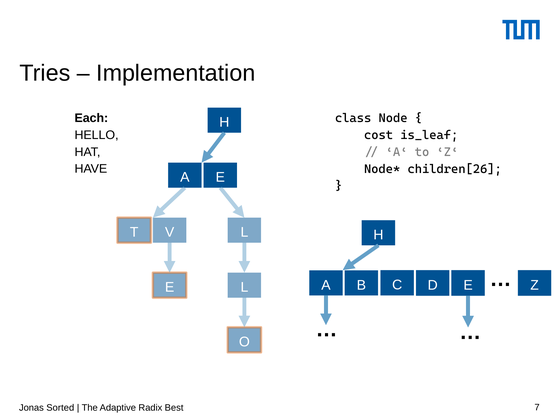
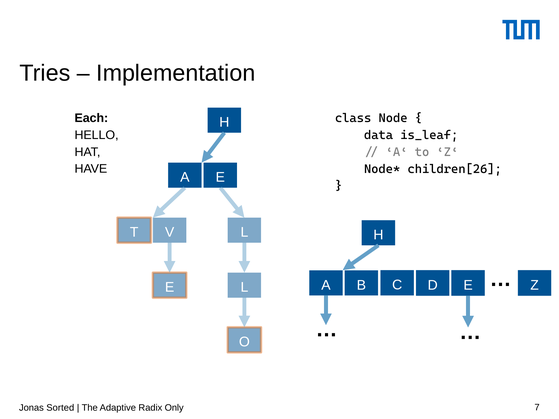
cost: cost -> data (379, 135)
Best: Best -> Only (174, 408)
